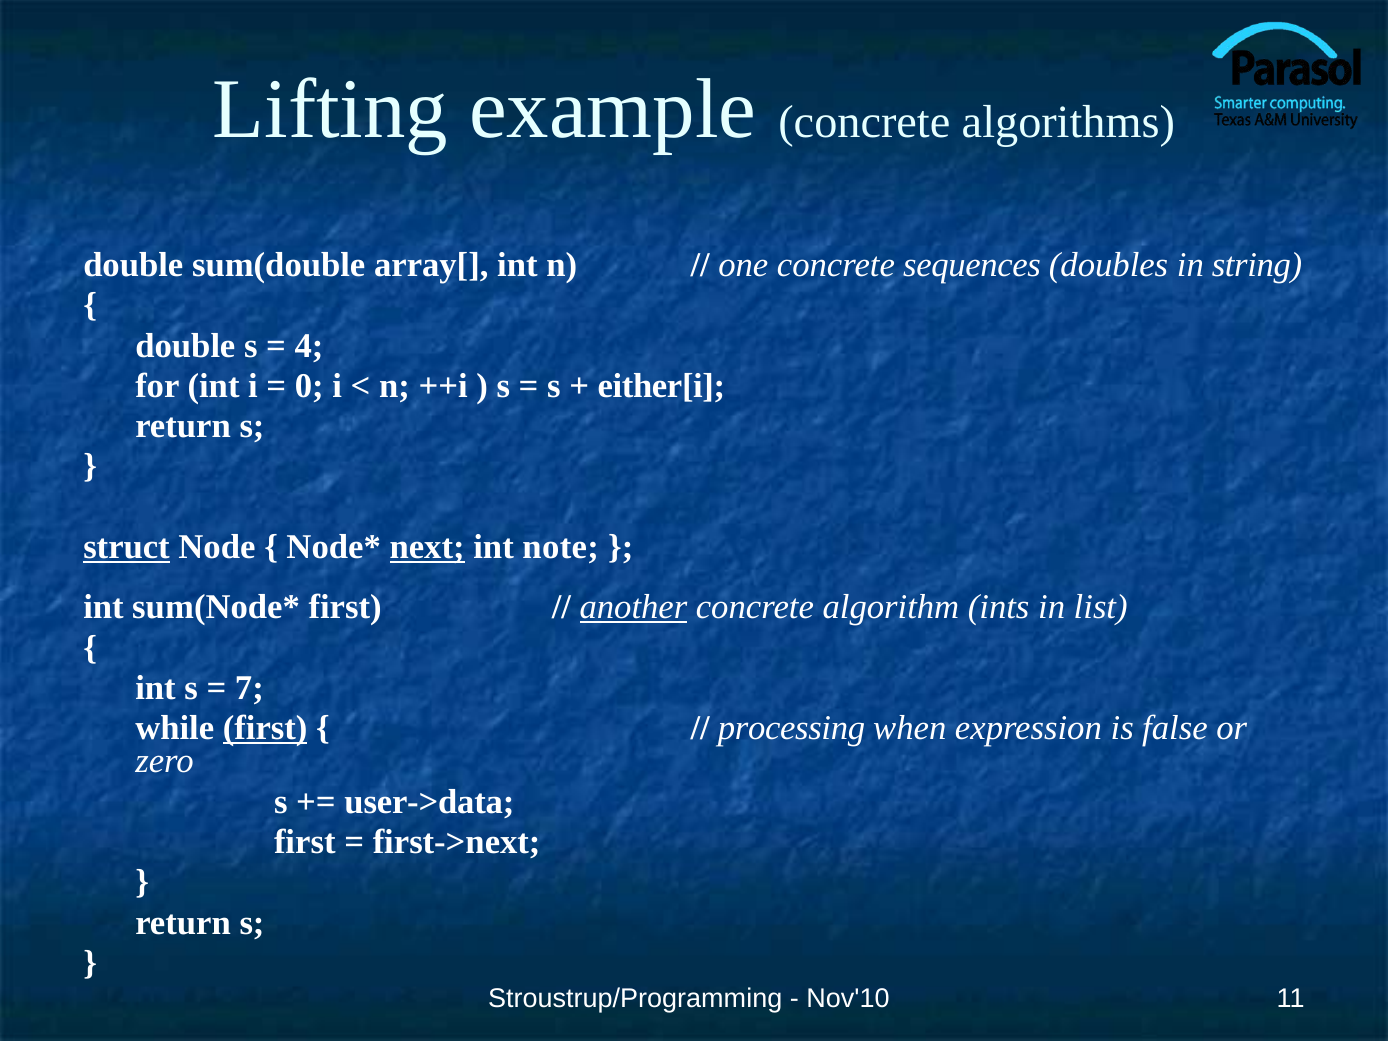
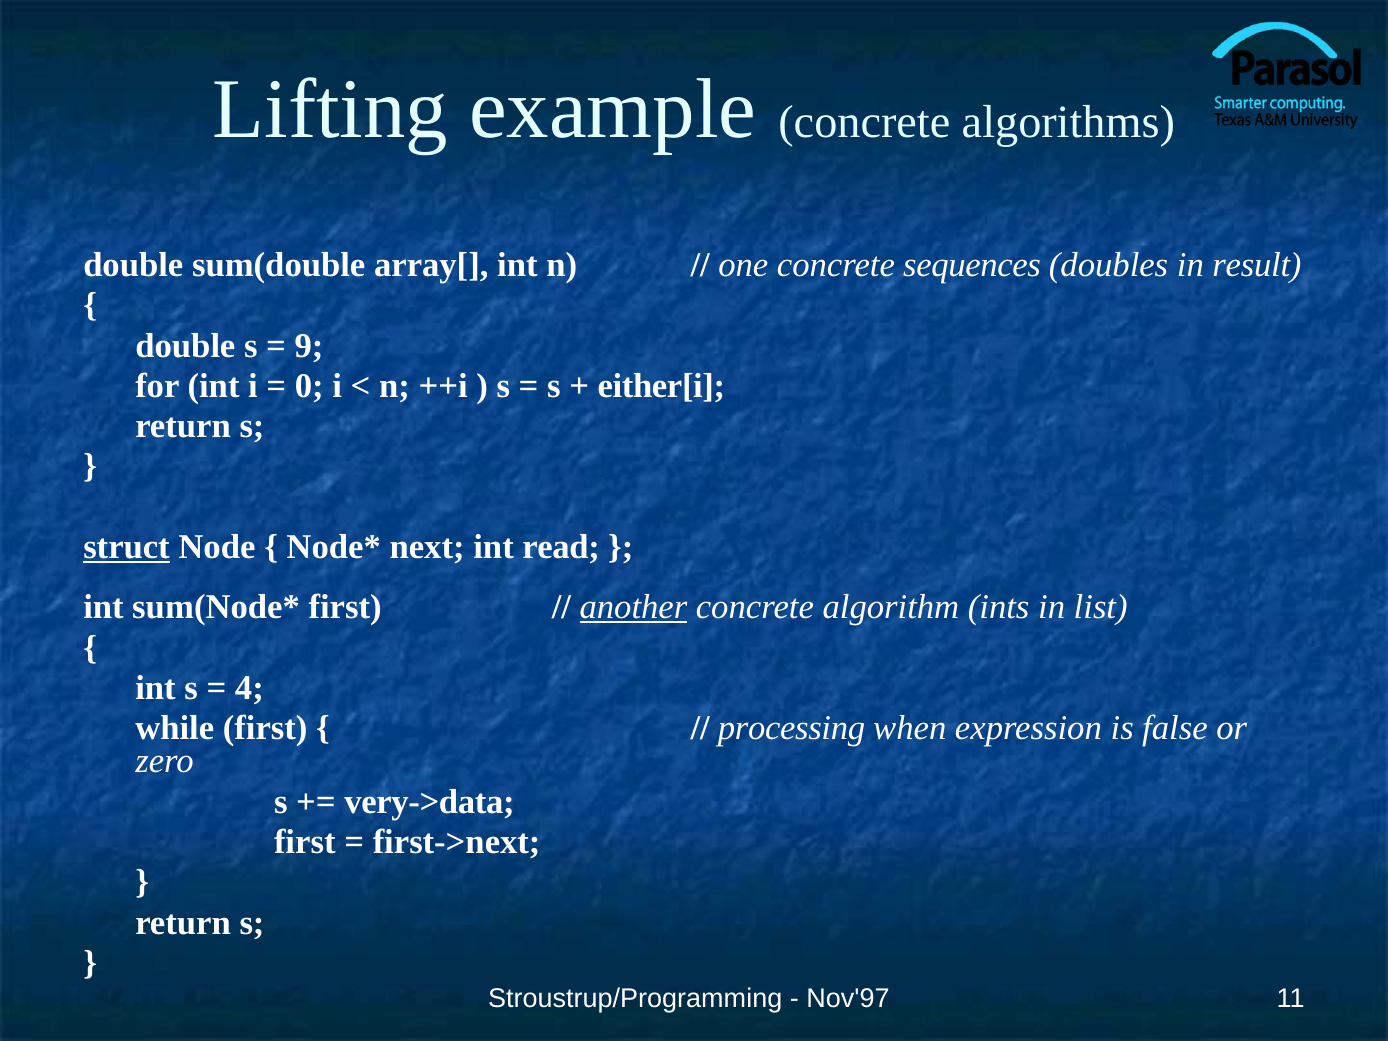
string: string -> result (1257, 265)
4: 4 -> 9 (309, 346)
next underline: present -> none (427, 547)
note: note -> read (561, 547)
7: 7 -> 4 (249, 688)
first underline: present -> none (265, 728)
user->data: user->data -> very->data (429, 802)
Nov'10: Nov'10 -> Nov'97 (848, 999)
